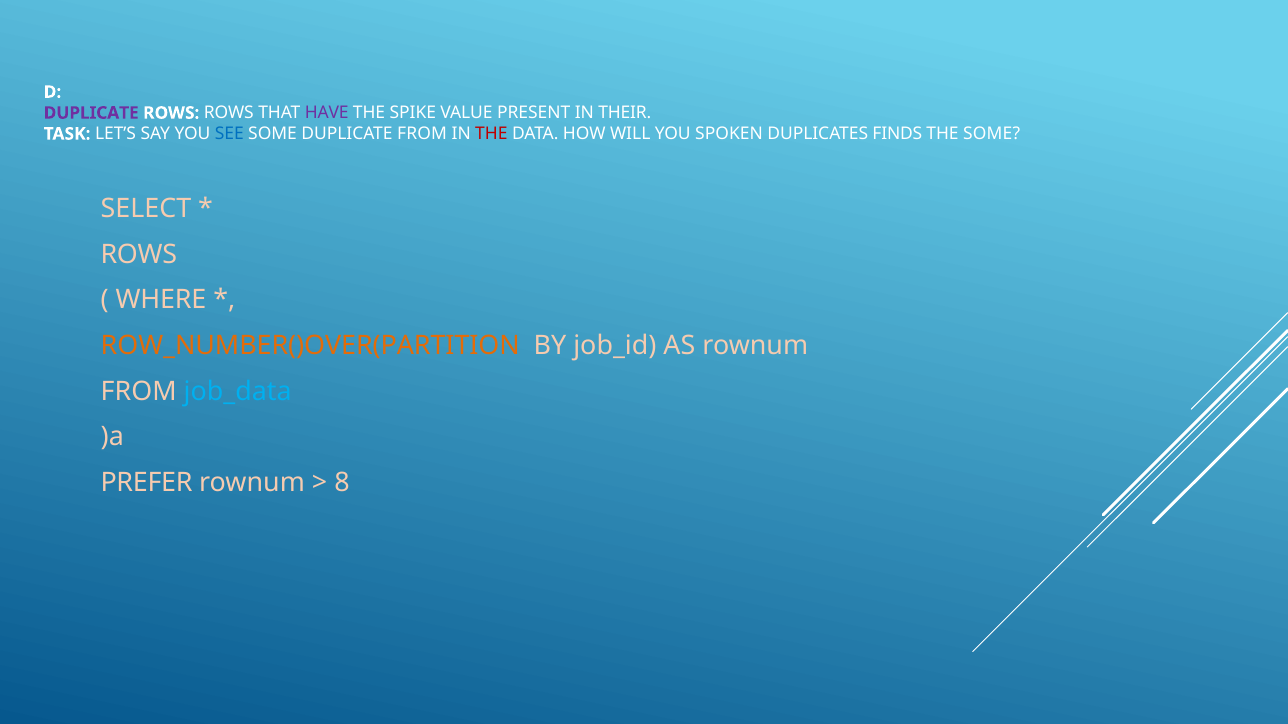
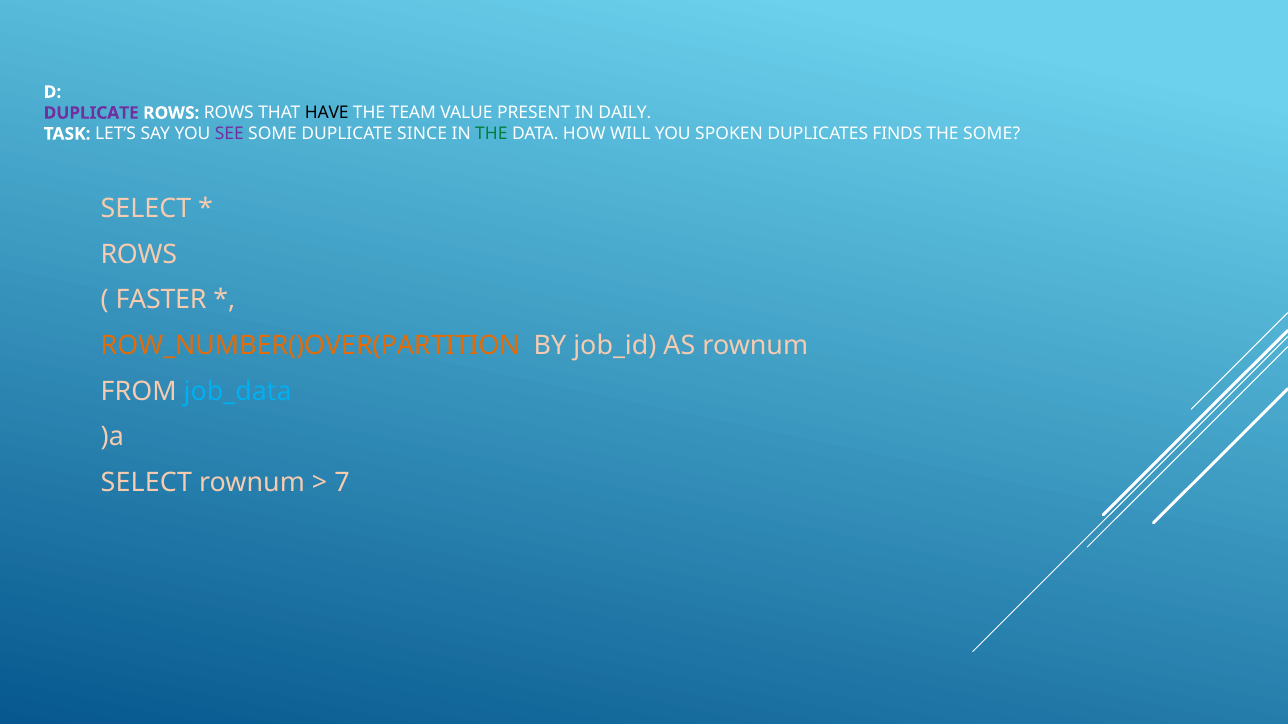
HAVE colour: purple -> black (327, 113)
SPIKE: SPIKE -> TEAM (413, 113)
THEIR: THEIR -> DAILY (625, 113)
SEE colour: blue -> purple (229, 134)
DUPLICATE FROM: FROM -> SINCE (422, 134)
THE colour: red -> green (491, 134)
WHERE: WHERE -> FASTER (161, 300)
PREFER: PREFER -> SELECT (146, 483)
8: 8 -> 7 (342, 483)
